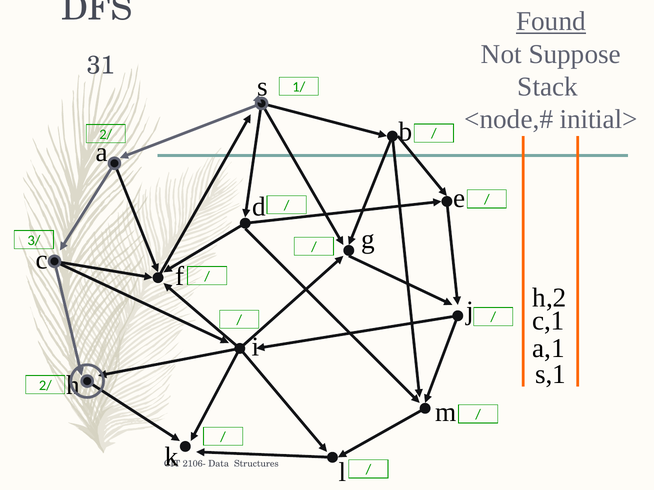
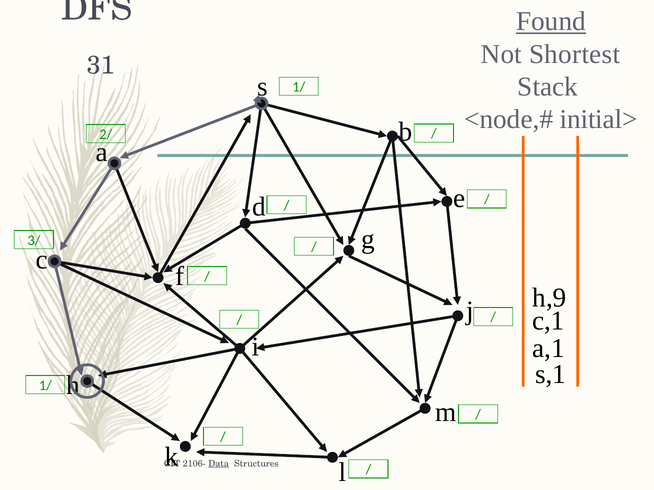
Suppose: Suppose -> Shortest (575, 54)
h,2: h,2 -> h,9 (549, 298)
2/: 2/ -> 1/ (45, 386)
Data underline: none -> present (219, 464)
